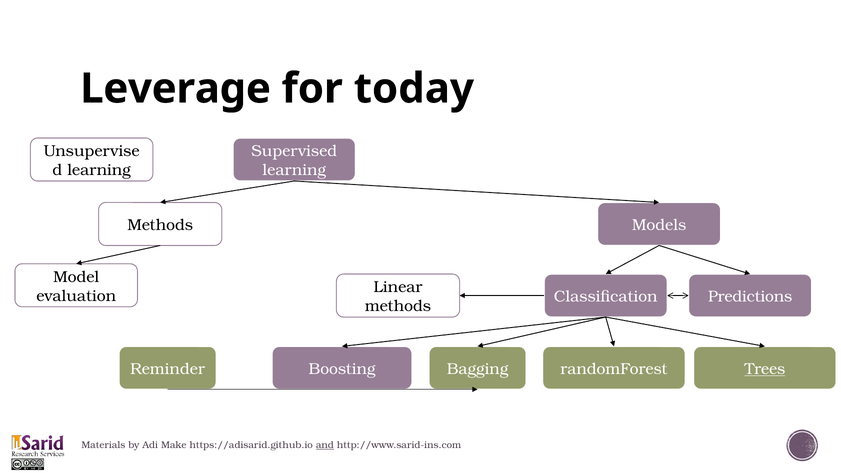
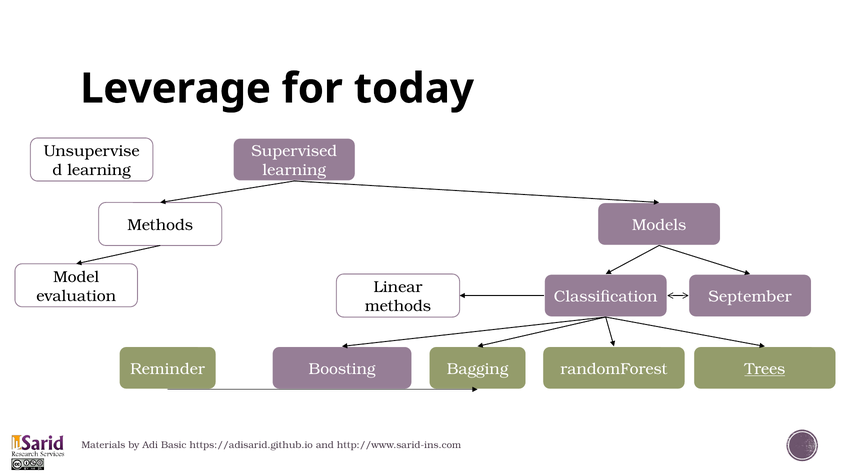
Predictions: Predictions -> September (750, 297)
Make: Make -> Basic (174, 445)
and underline: present -> none (325, 445)
